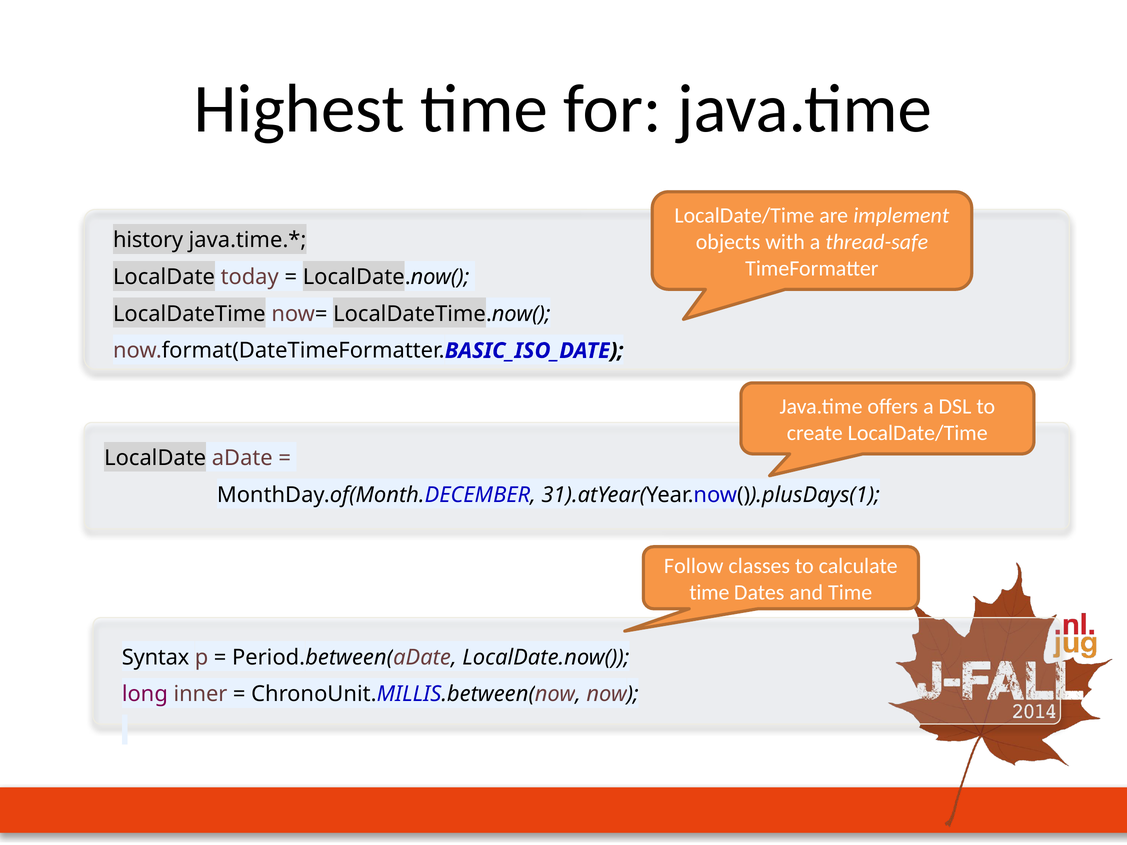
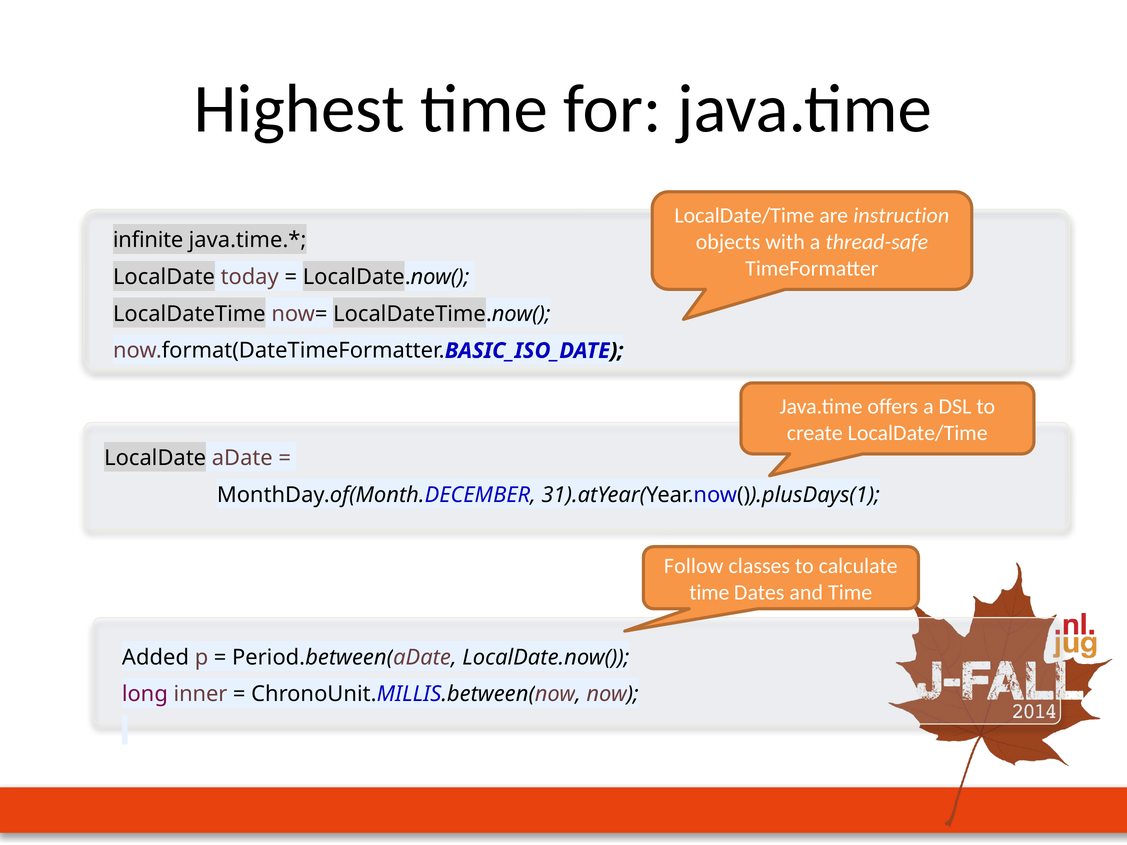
implement: implement -> instruction (901, 216)
history: history -> infinite (148, 240)
Syntax: Syntax -> Added (155, 657)
